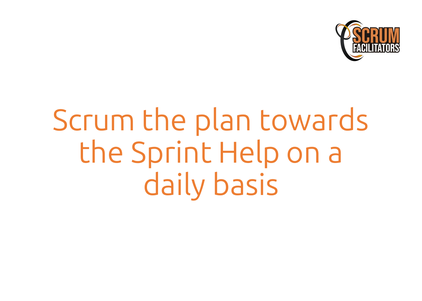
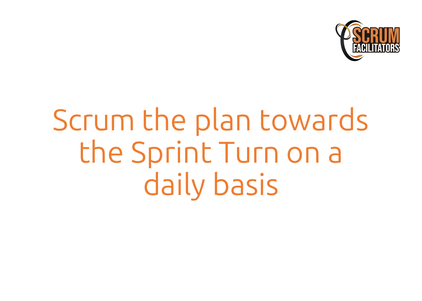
Help: Help -> Turn (249, 153)
